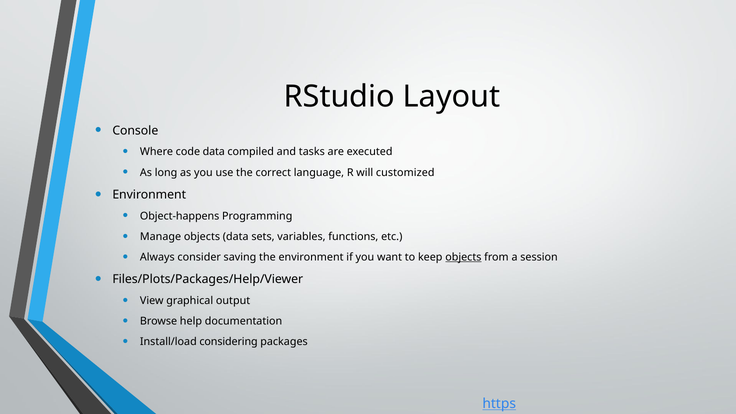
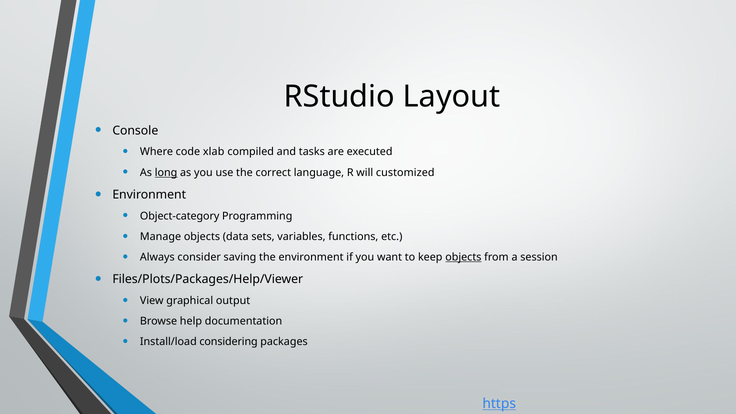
code data: data -> xlab (214, 152)
long underline: none -> present (166, 172)
Object-happens: Object-happens -> Object-category (180, 216)
